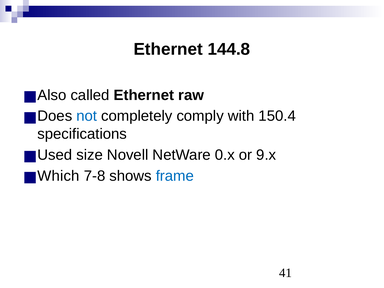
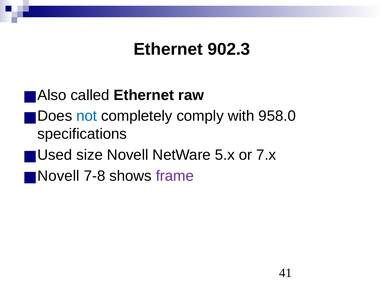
144.8: 144.8 -> 902.3 (229, 49)
150.4: 150.4 -> 958.0 (277, 116)
0.x: 0.x -> 5.x (225, 155)
9.x: 9.x -> 7.x (266, 155)
Which: Which -> Novell (58, 176)
frame colour: blue -> purple (175, 176)
